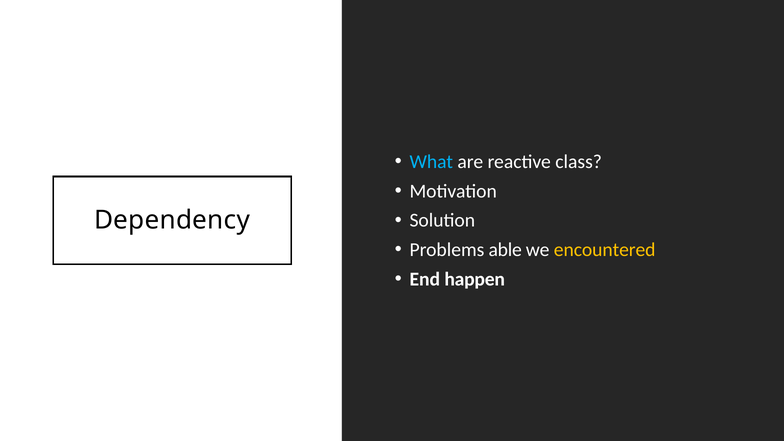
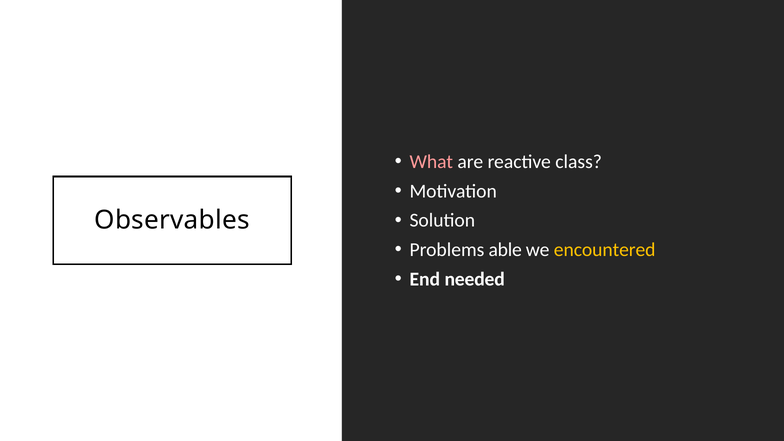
What colour: light blue -> pink (431, 162)
Dependency: Dependency -> Observables (172, 220)
happen: happen -> needed (475, 279)
